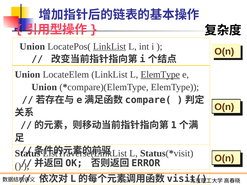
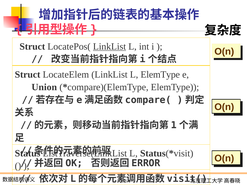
Union: Union -> Struct (32, 47)
Union: Union -> Struct (28, 75)
ElemType underline: present -> none (160, 75)
